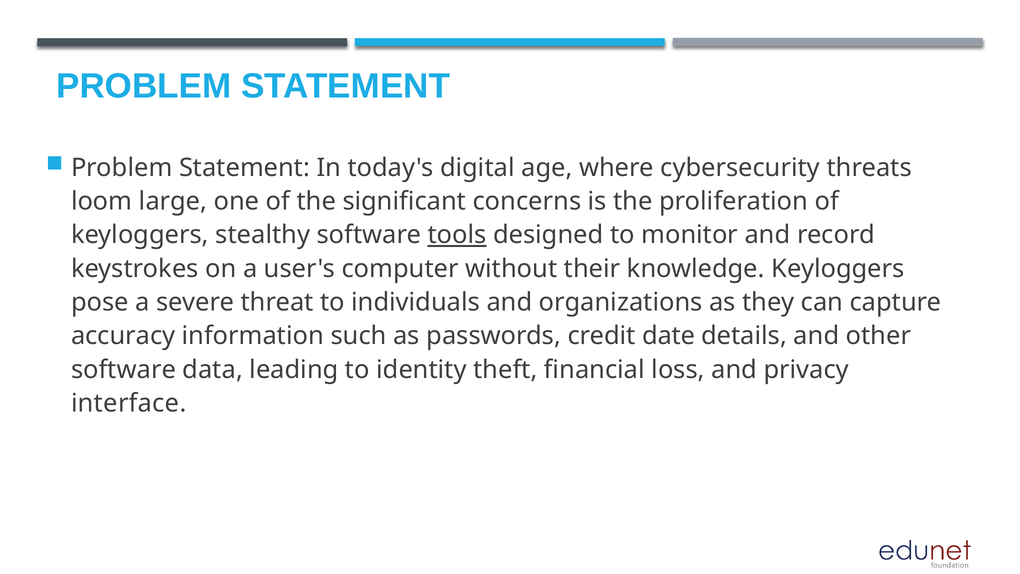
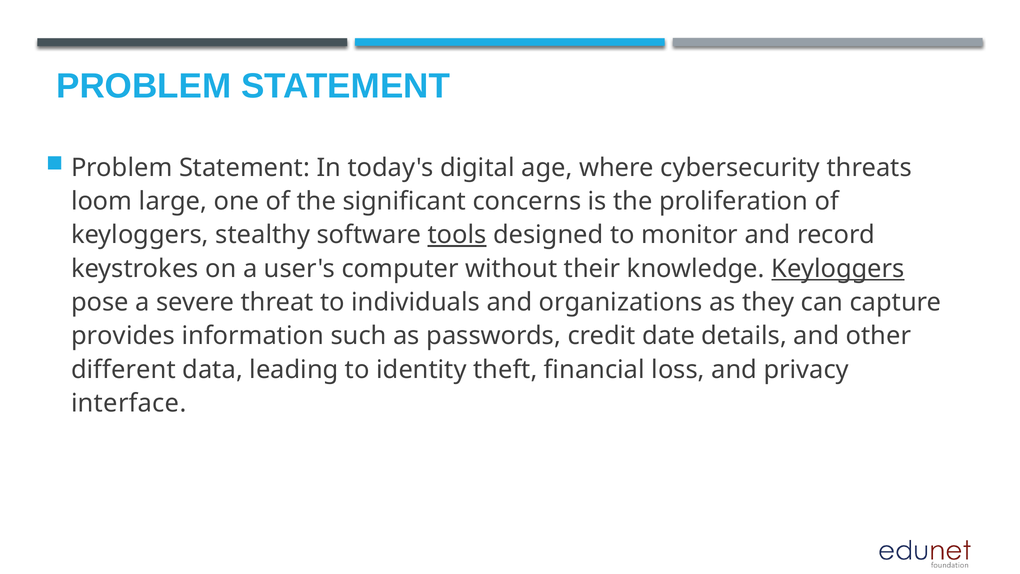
Keyloggers underline: none -> present (838, 269)
accuracy: accuracy -> provides (123, 336)
software: software -> different (123, 369)
